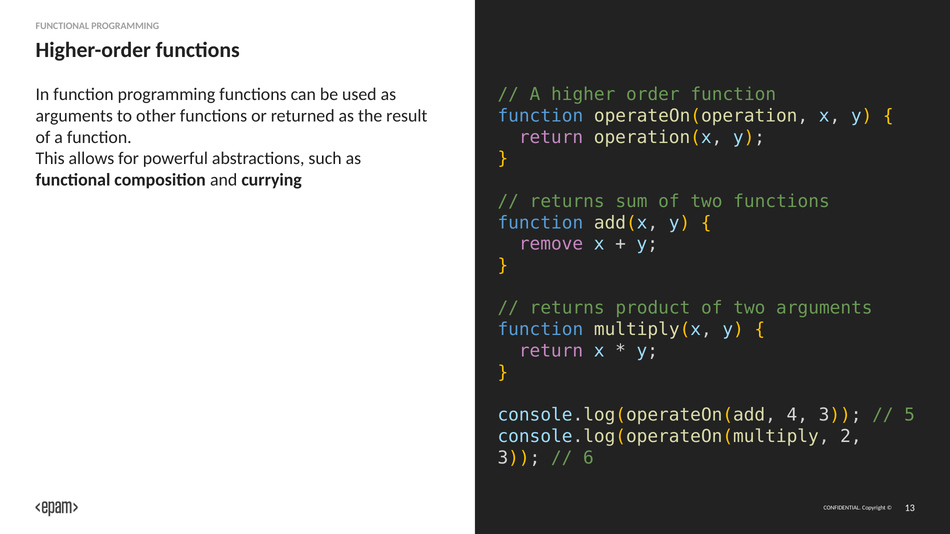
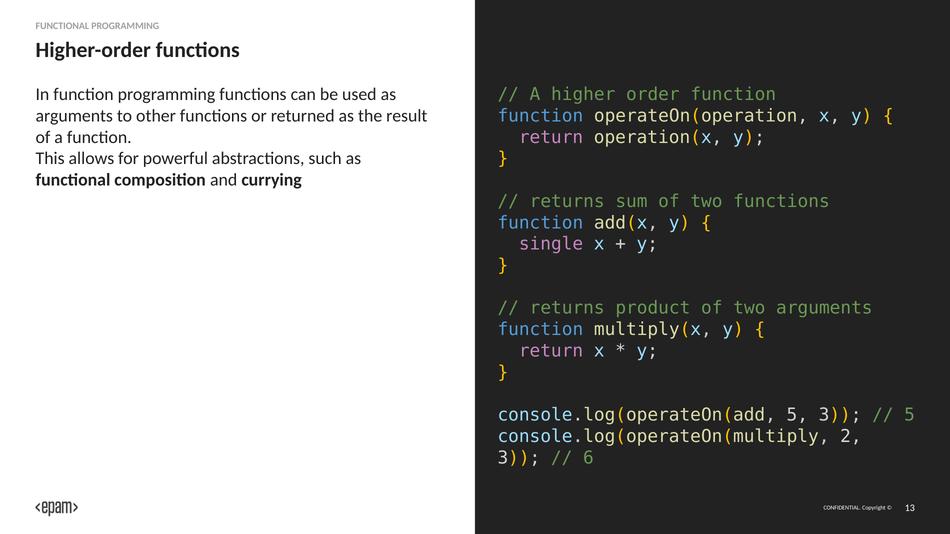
remove: remove -> single (551, 244)
console.log(operateOn(add 4: 4 -> 5 (797, 415)
